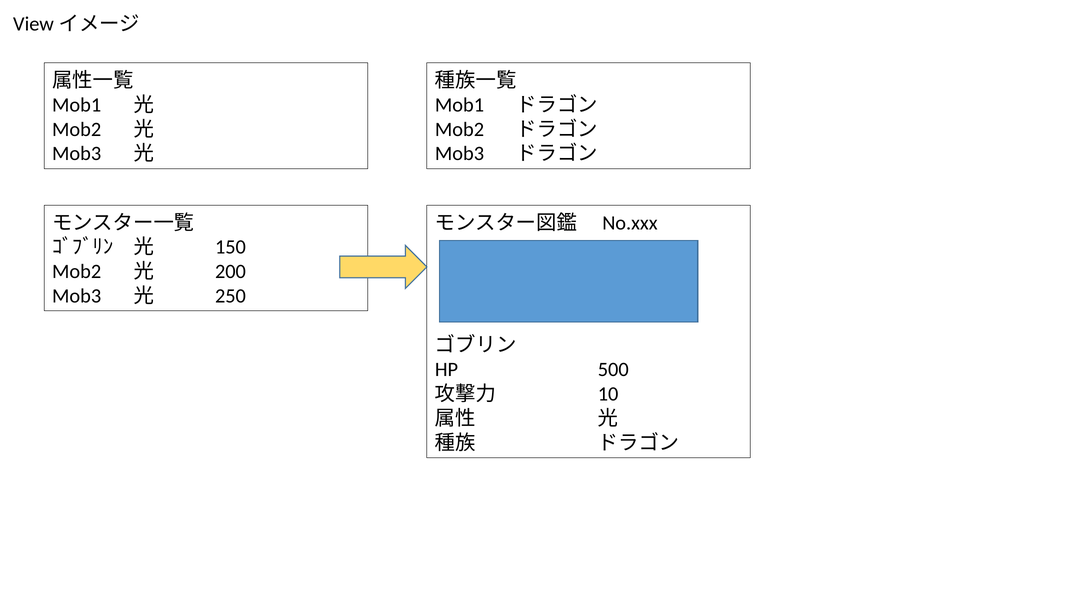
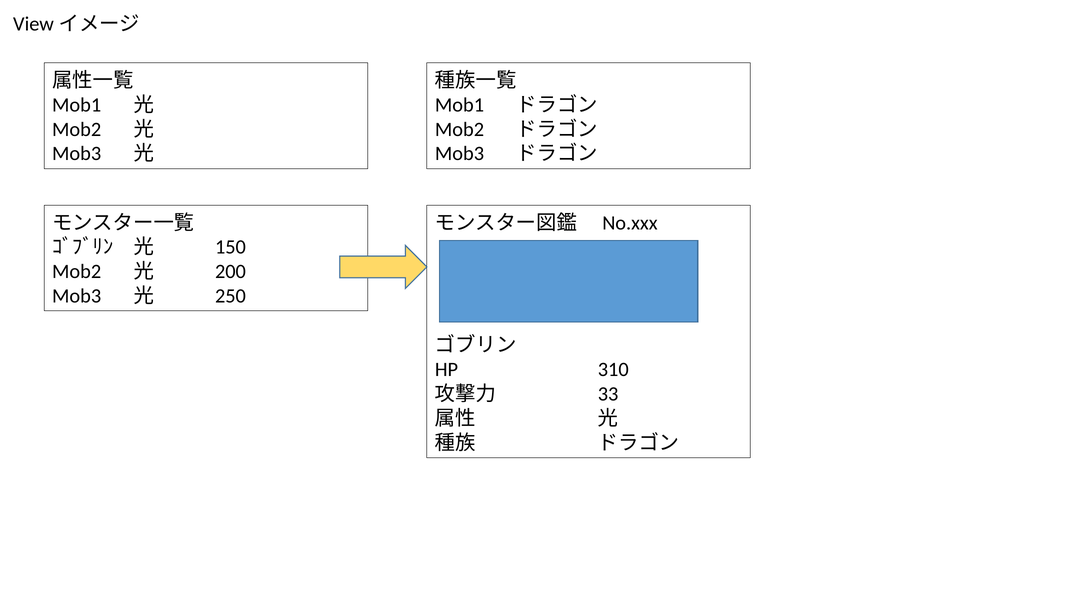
500: 500 -> 310 (613, 369)
10: 10 -> 33 (608, 394)
